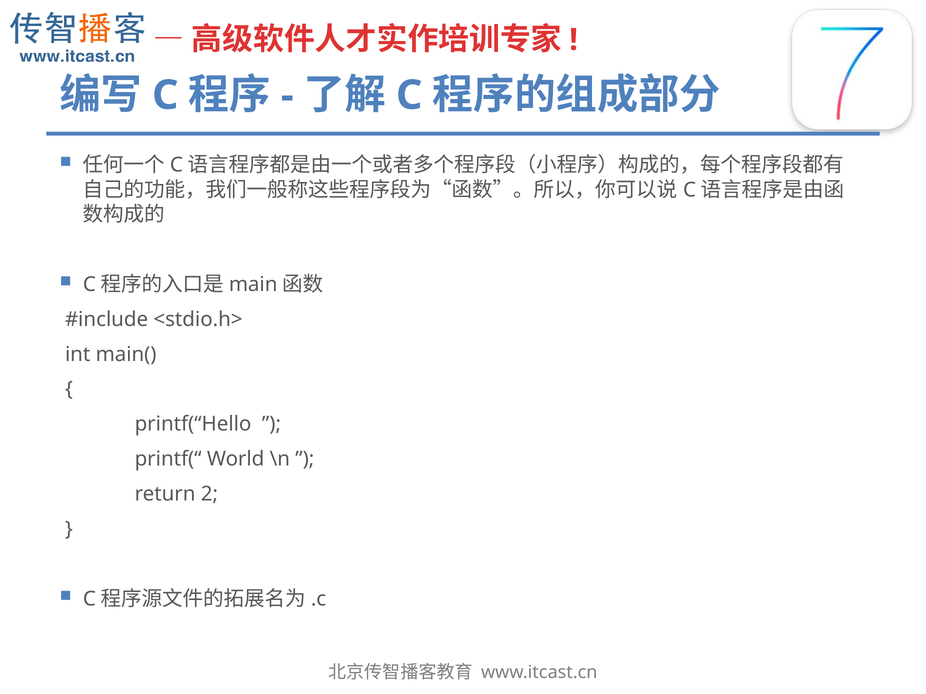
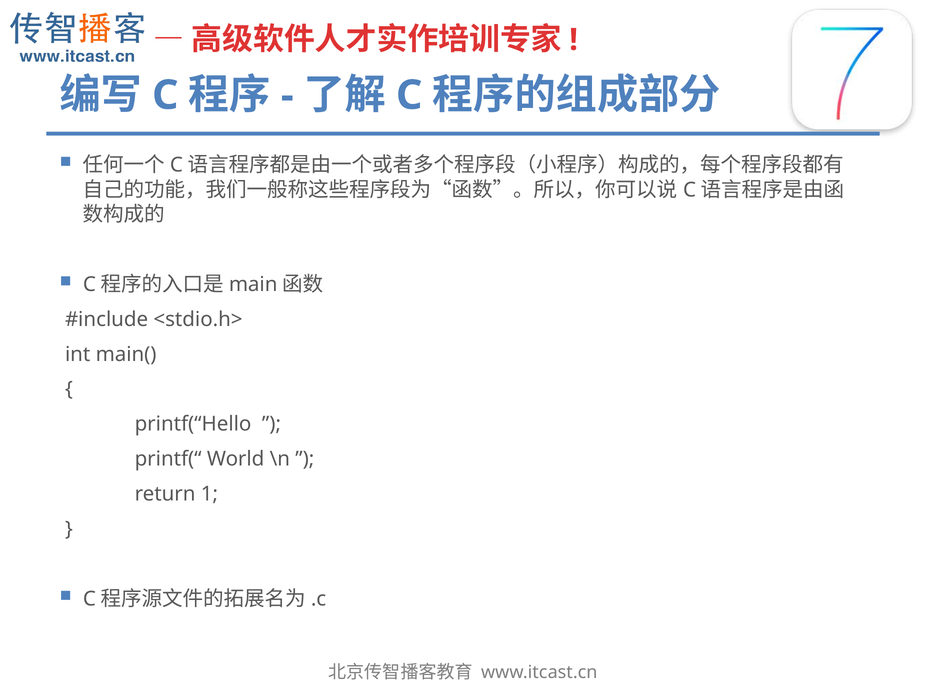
2: 2 -> 1 (209, 494)
